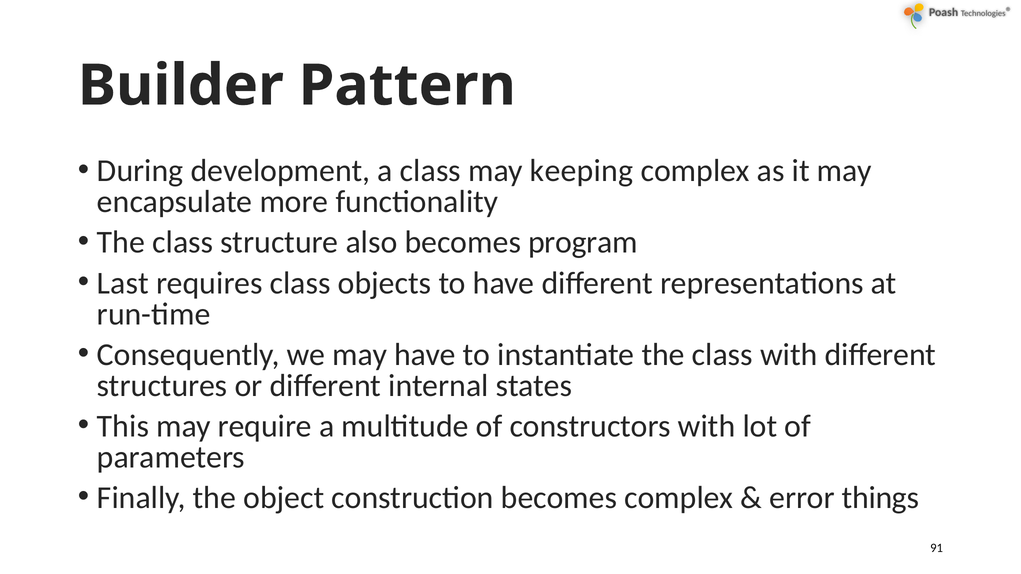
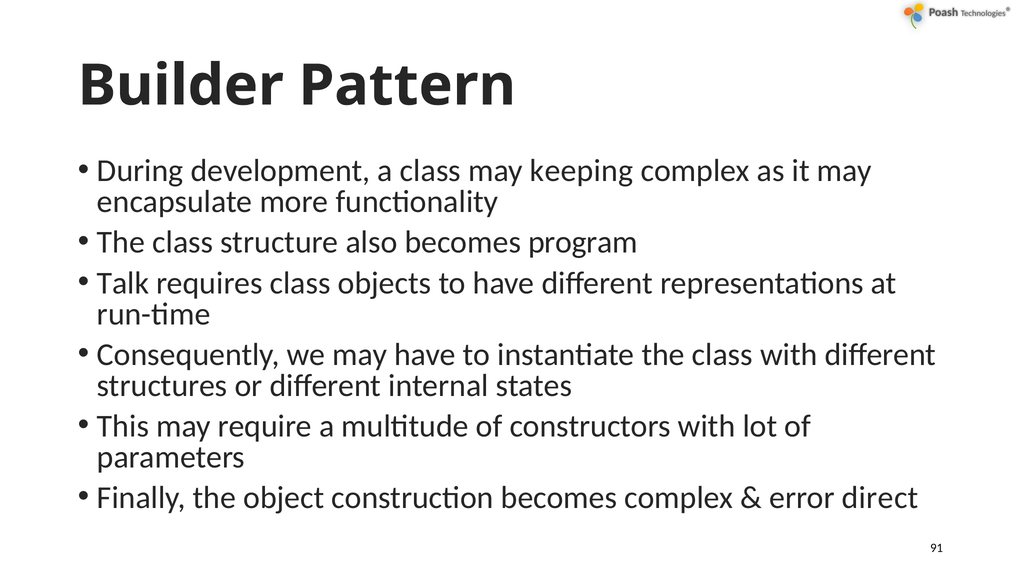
Last: Last -> Talk (123, 283)
things: things -> direct (880, 498)
